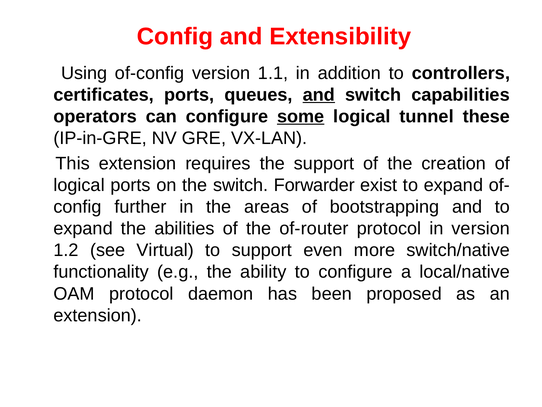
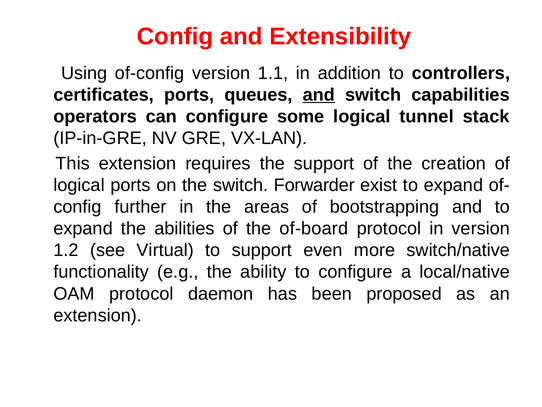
some underline: present -> none (301, 116)
these: these -> stack (486, 116)
of-router: of-router -> of-board (314, 228)
